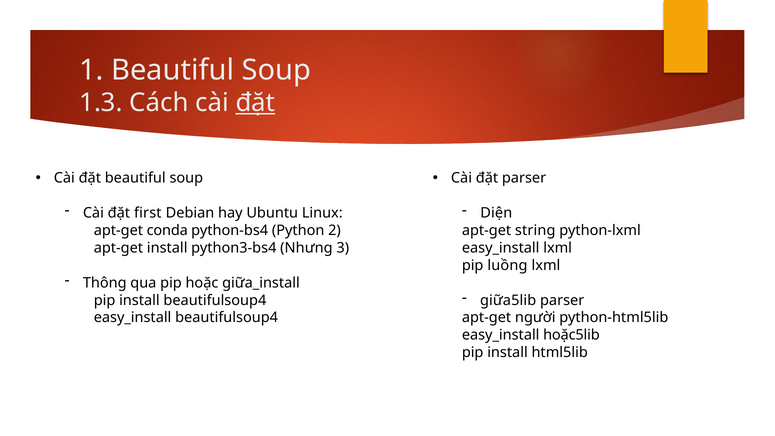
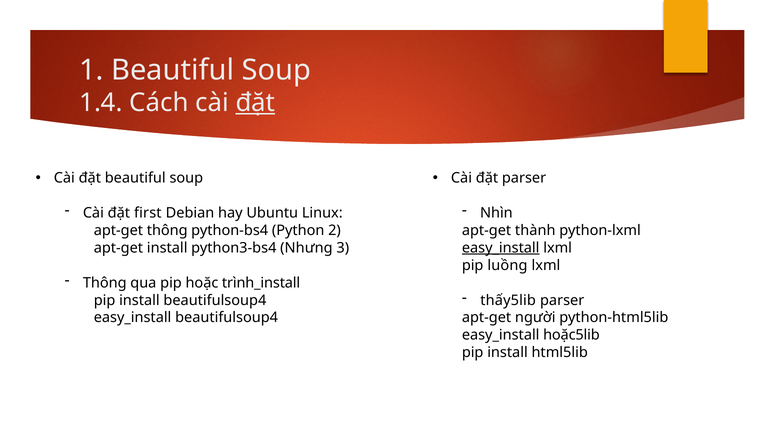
1.3: 1.3 -> 1.4 (101, 103)
Diện: Diện -> Nhìn (496, 213)
apt-get conda: conda -> thông (167, 230)
string: string -> thành (535, 230)
easy_install underline: none -> present (501, 248)
giữa_install: giữa_install -> trình_install (261, 283)
giữa5lib: giữa5lib -> thấy5lib (508, 300)
